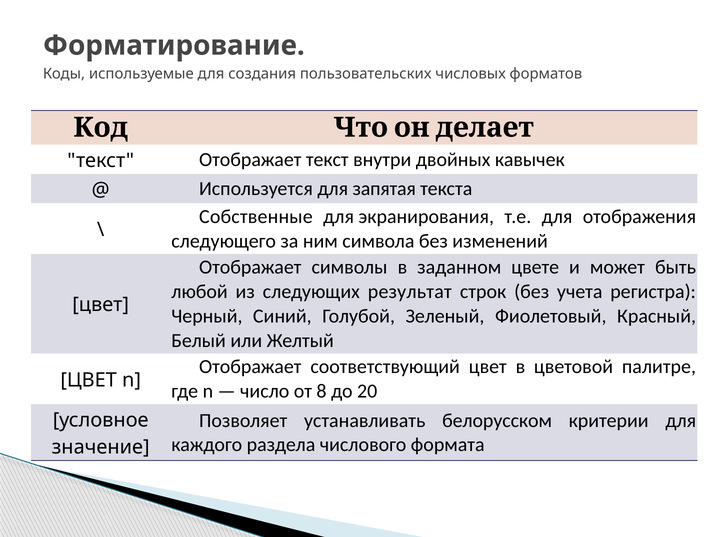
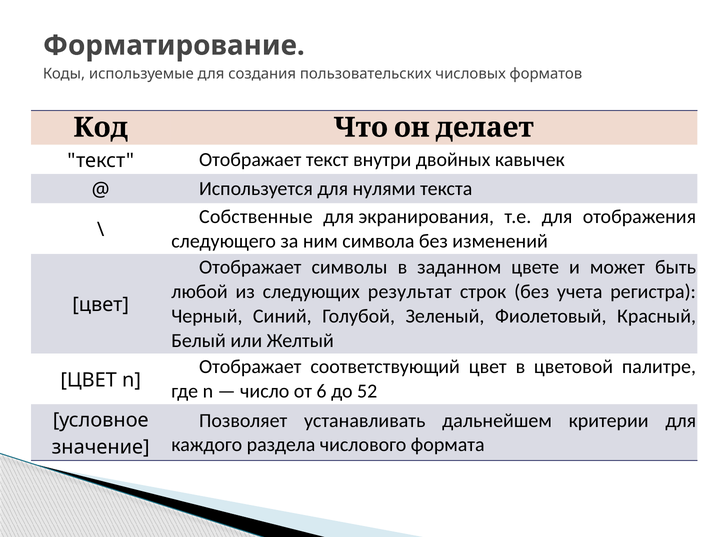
запятая: запятая -> нулями (384, 189)
8: 8 -> 6 (322, 392)
20: 20 -> 52 (367, 392)
белорусском: белорусском -> дальнейшем (497, 421)
